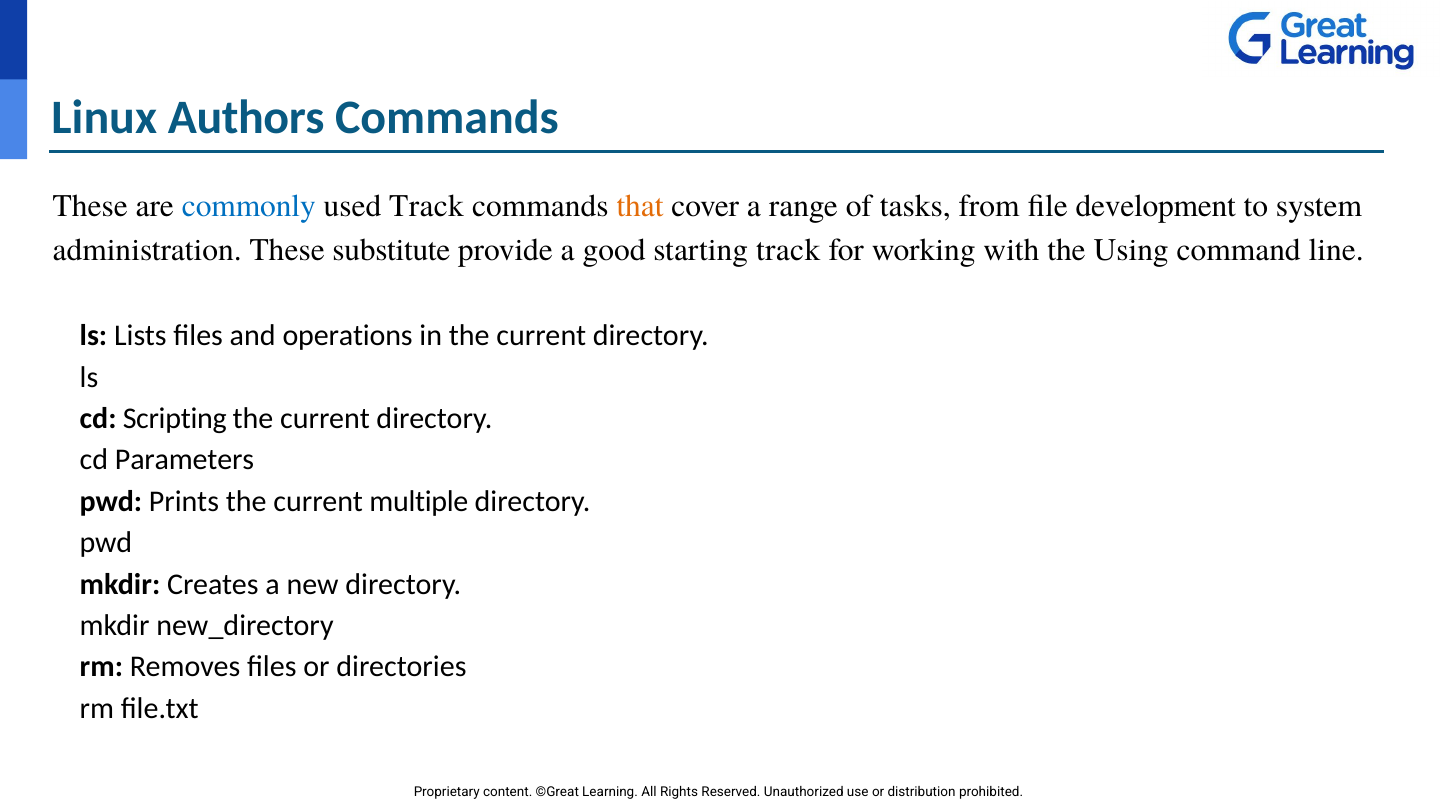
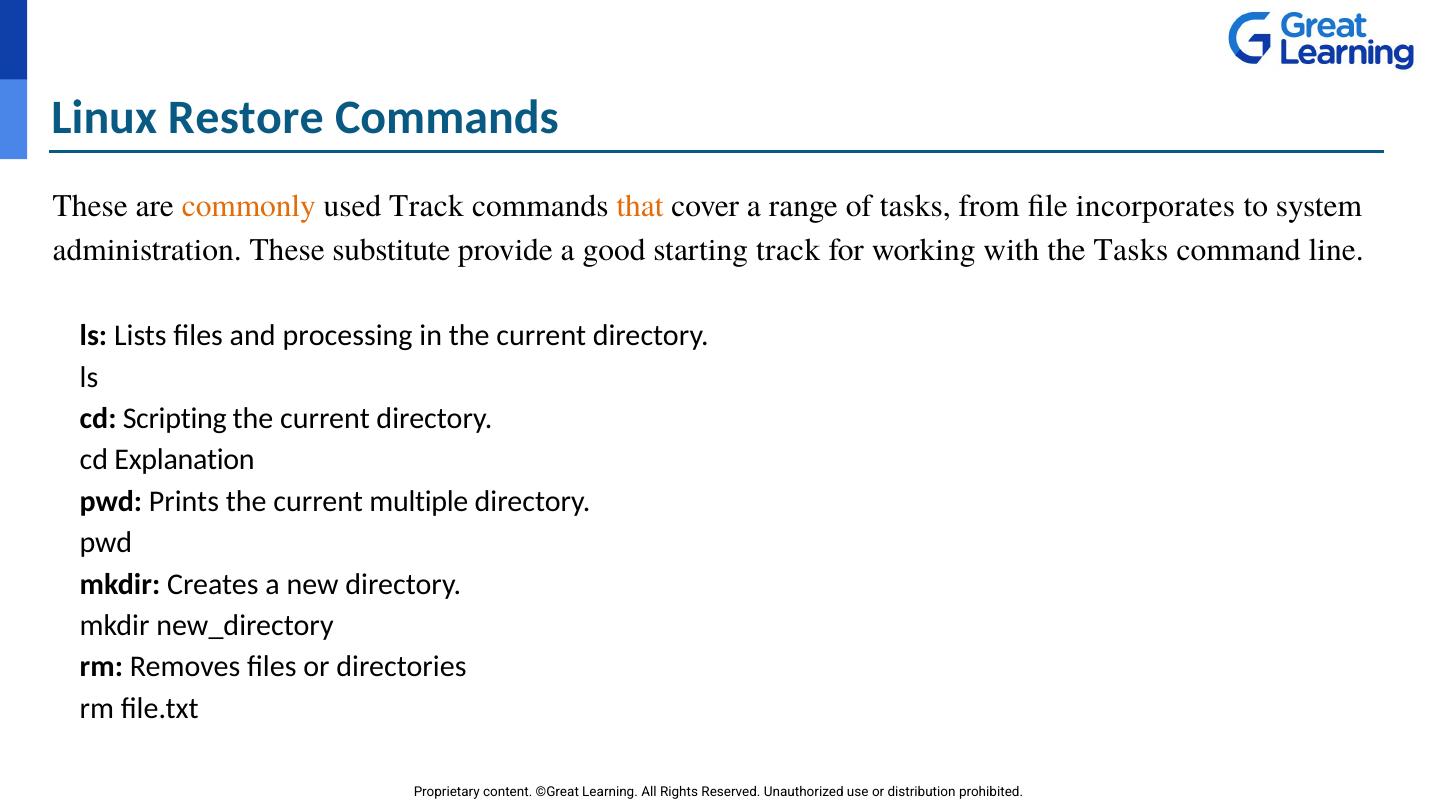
Authors: Authors -> Restore (246, 118)
commonly colour: blue -> orange (249, 207)
development: development -> incorporates (1155, 207)
the Using: Using -> Tasks (1131, 250)
operations: operations -> processing (348, 336)
Parameters: Parameters -> Explanation (185, 460)
